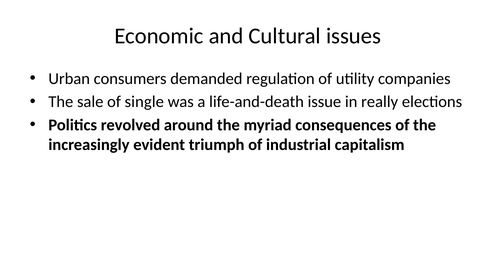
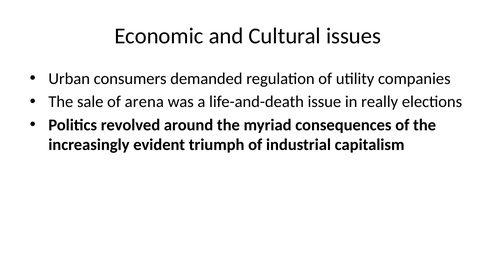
single: single -> arena (144, 102)
